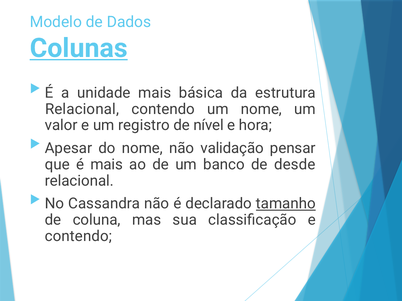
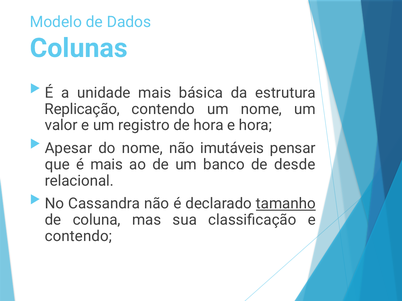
Colunas underline: present -> none (79, 48)
Relacional: Relacional -> Replicação (82, 109)
de nível: nível -> hora (209, 126)
validação: validação -> imutáveis (232, 148)
